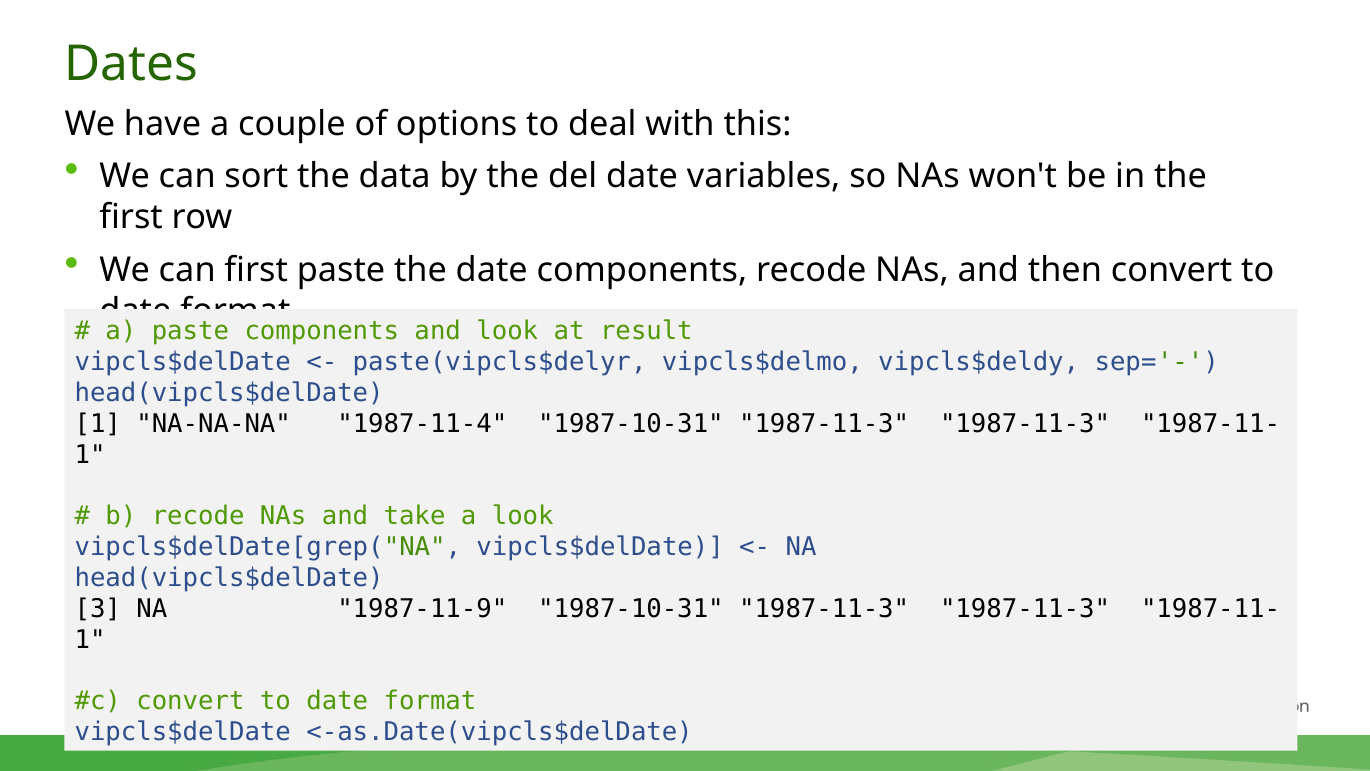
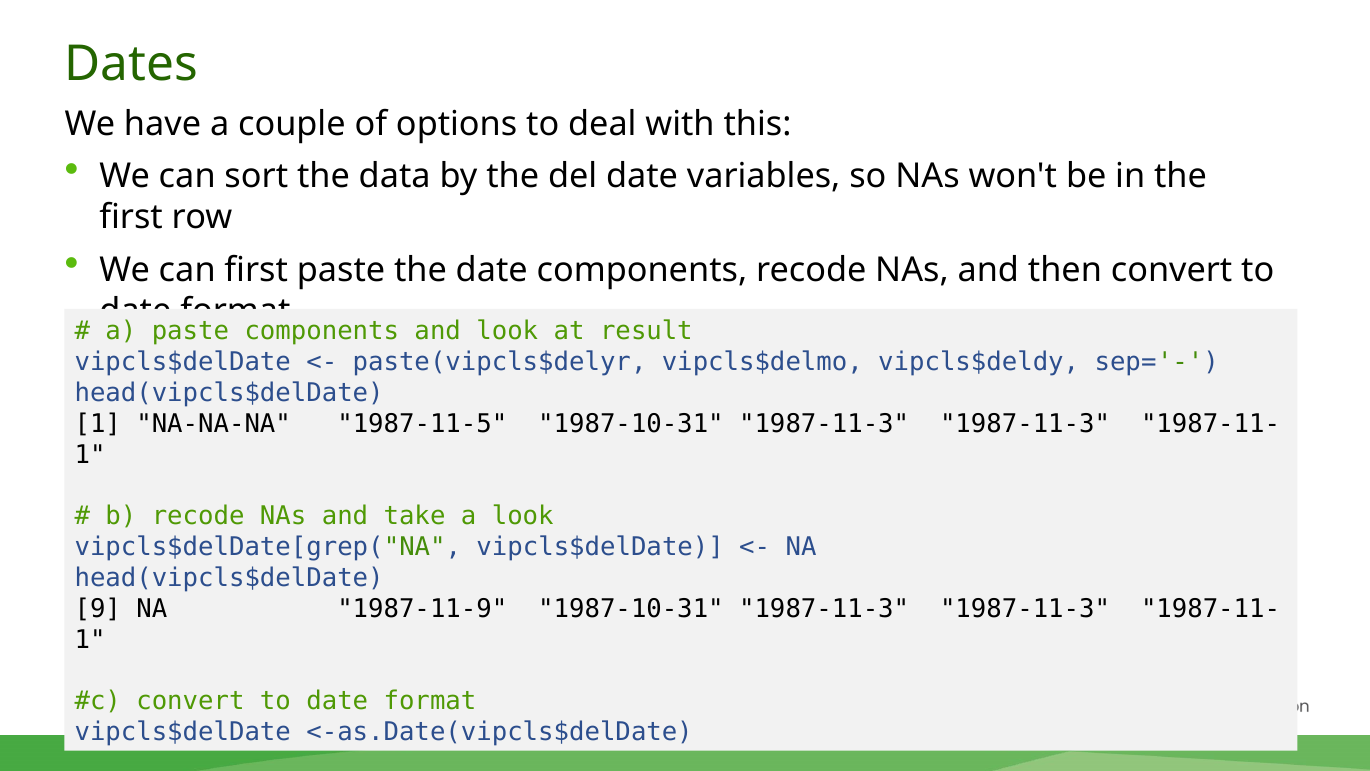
1987-11-4: 1987-11-4 -> 1987-11-5 (422, 423)
3: 3 -> 9 (98, 608)
